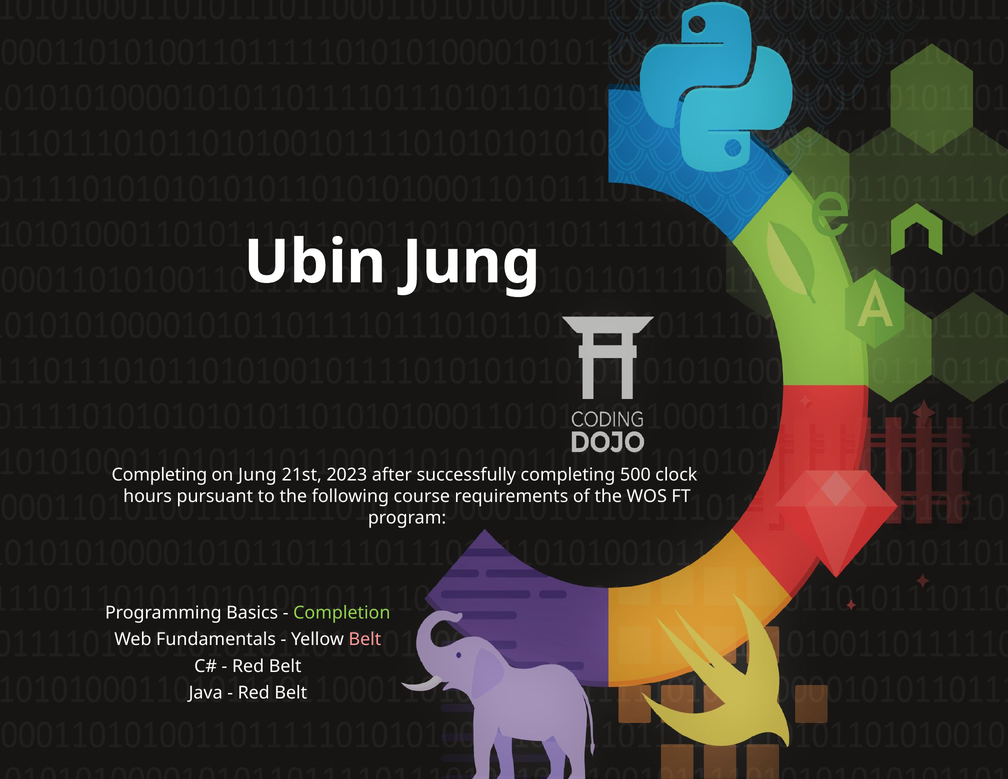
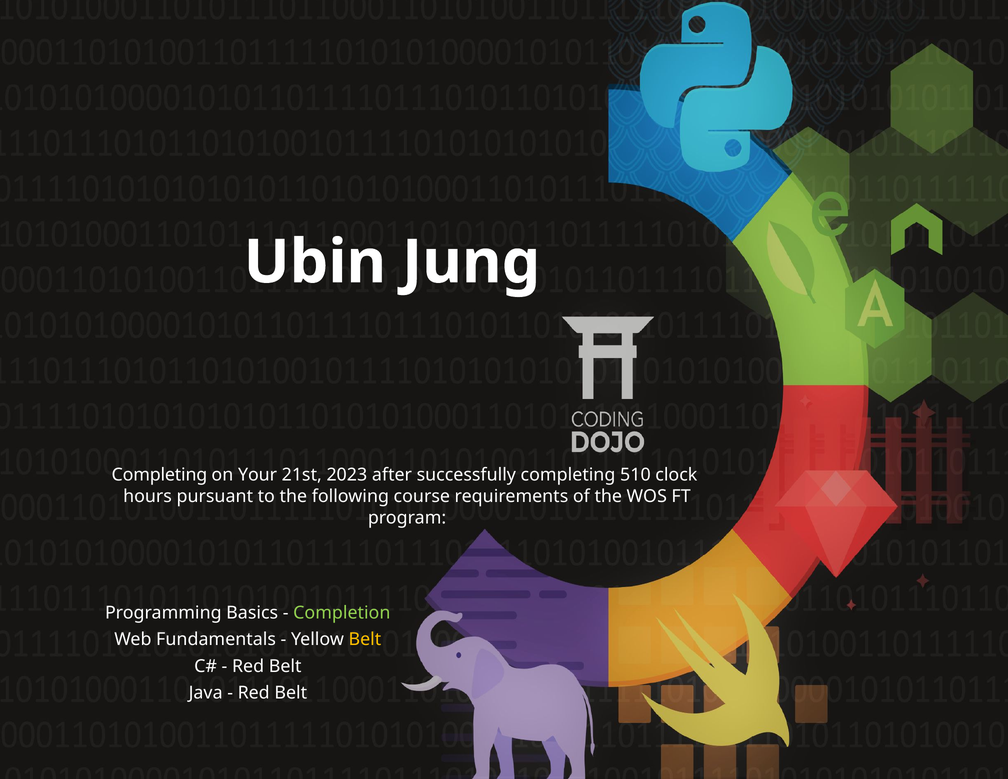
on Jung: Jung -> Your (258, 475)
500: 500 -> 510 (635, 475)
Belt colour: pink -> yellow (365, 639)
